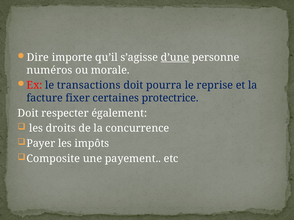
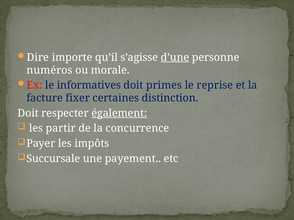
transactions: transactions -> informatives (89, 85)
pourra: pourra -> primes (164, 85)
protectrice: protectrice -> distinction (170, 98)
également underline: none -> present (119, 113)
droits: droits -> partir (61, 129)
Composite: Composite -> Succursale (53, 159)
